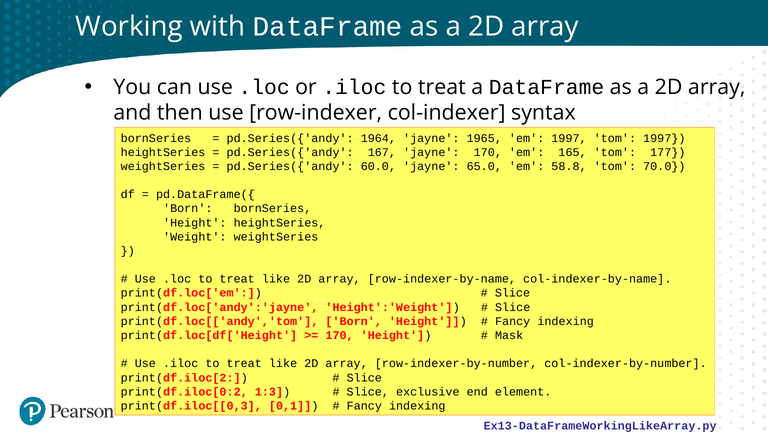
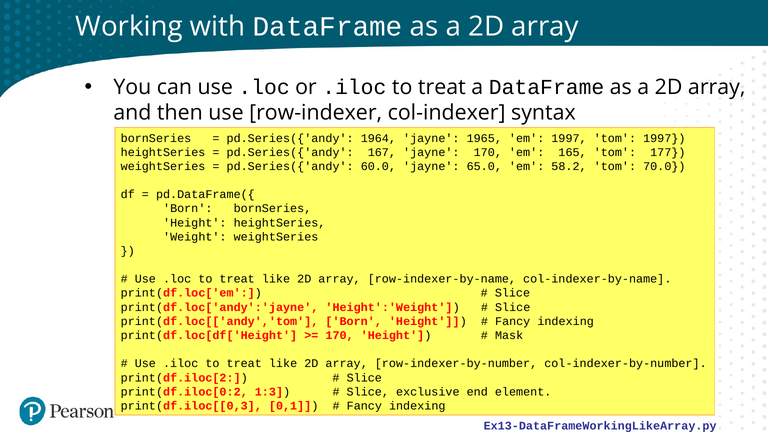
58.8: 58.8 -> 58.2 (569, 166)
